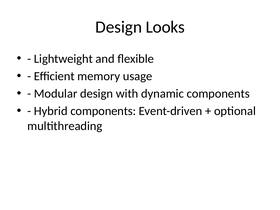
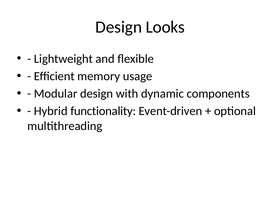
Hybrid components: components -> functionality (103, 111)
